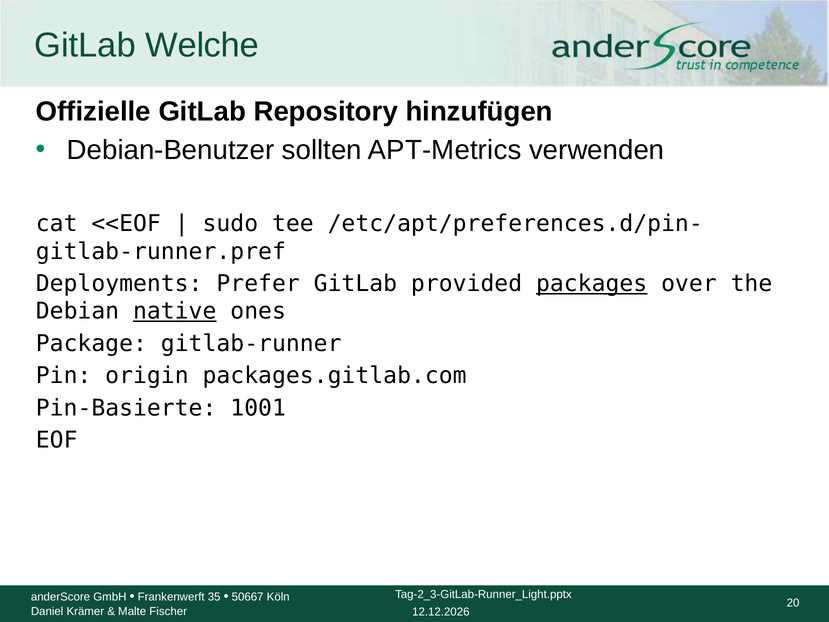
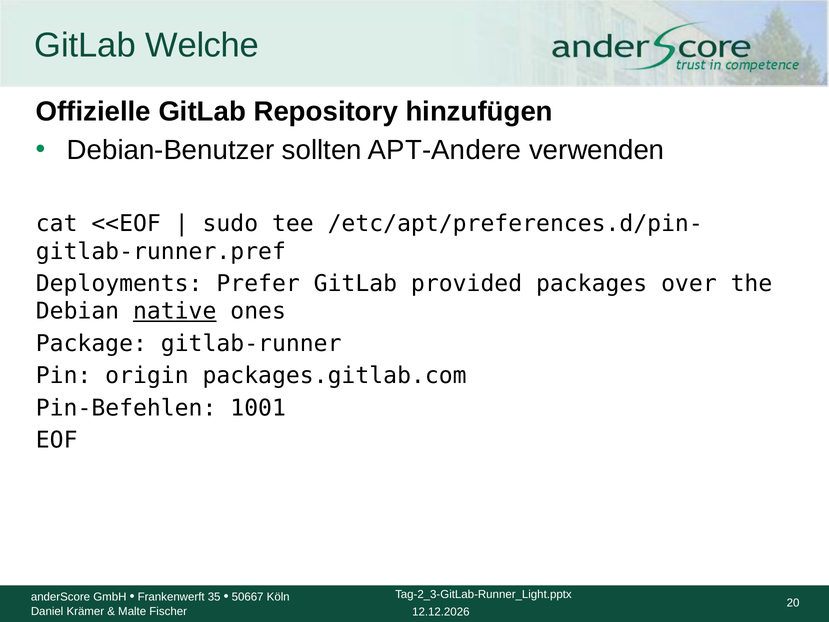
APT-Metrics: APT-Metrics -> APT-Andere (445, 150)
packages underline: present -> none (592, 284)
Pin-Basierte: Pin-Basierte -> Pin-Befehlen (126, 408)
